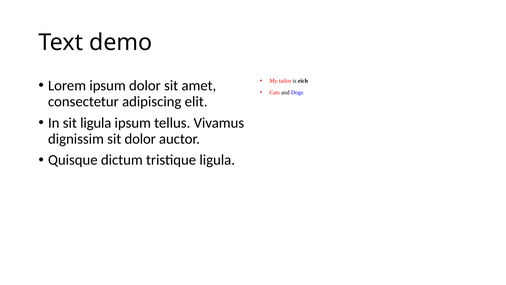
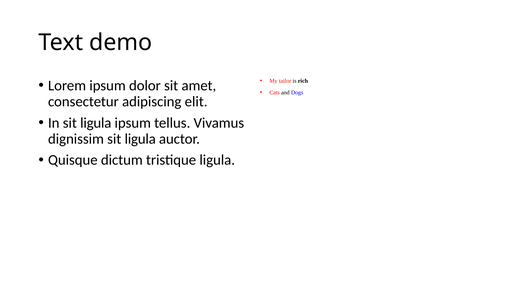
dignissim sit dolor: dolor -> ligula (140, 139)
